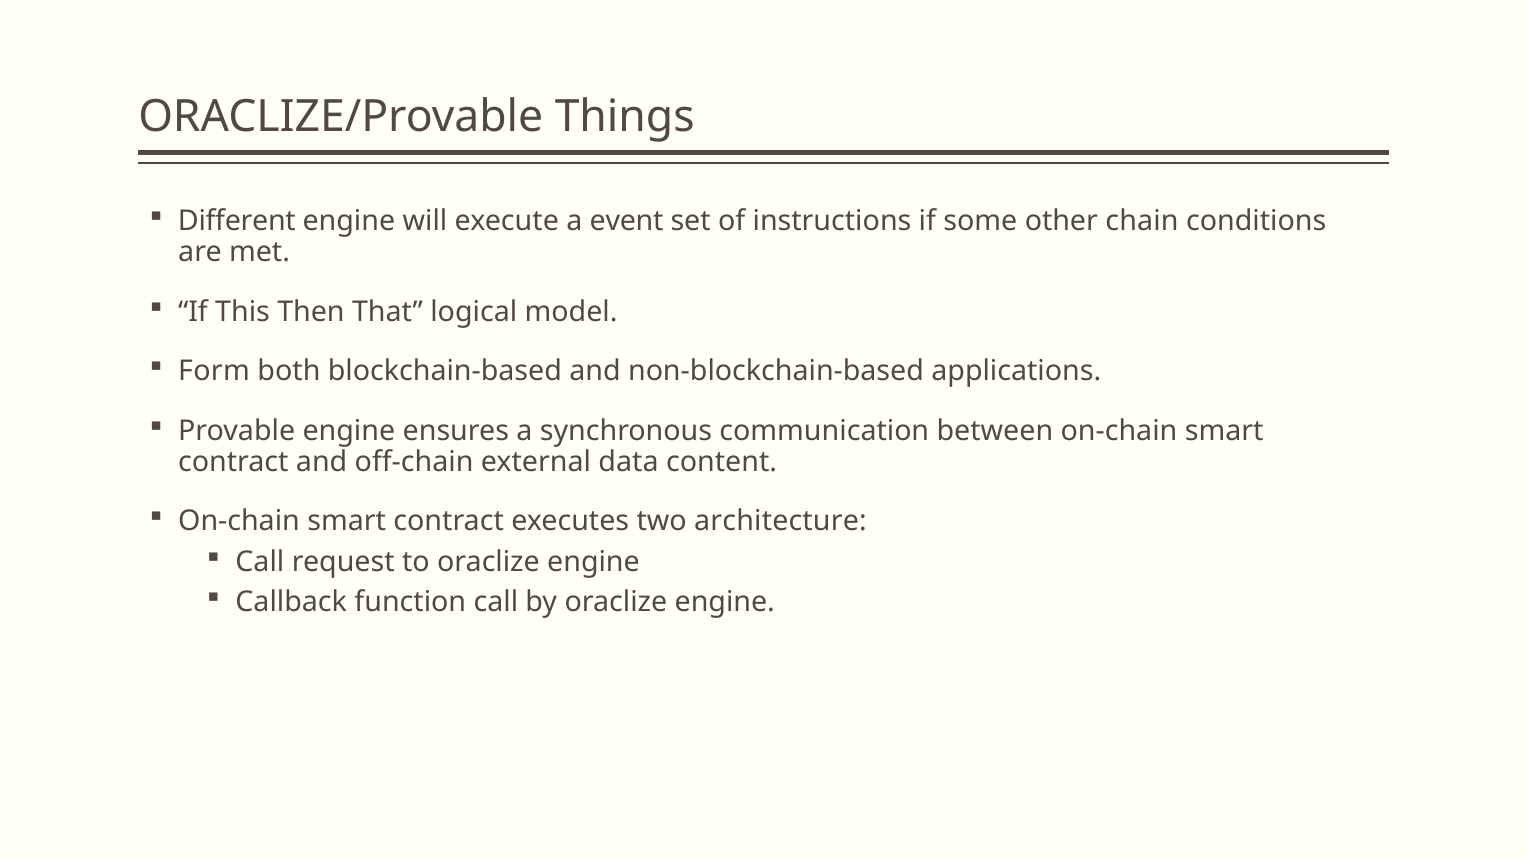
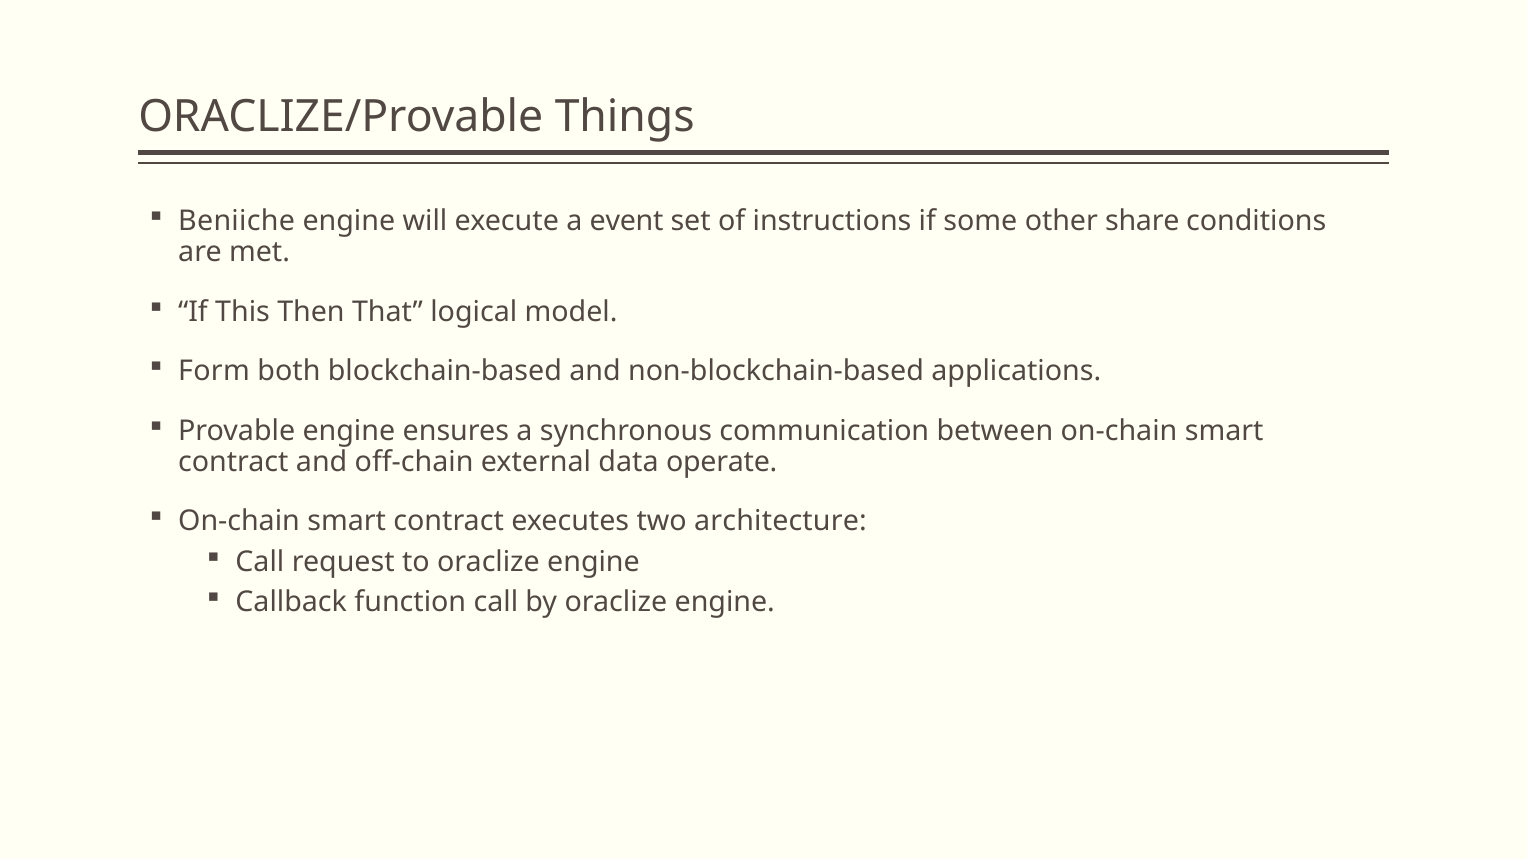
Different: Different -> Beniiche (237, 221)
chain: chain -> share (1142, 221)
content: content -> operate (722, 462)
